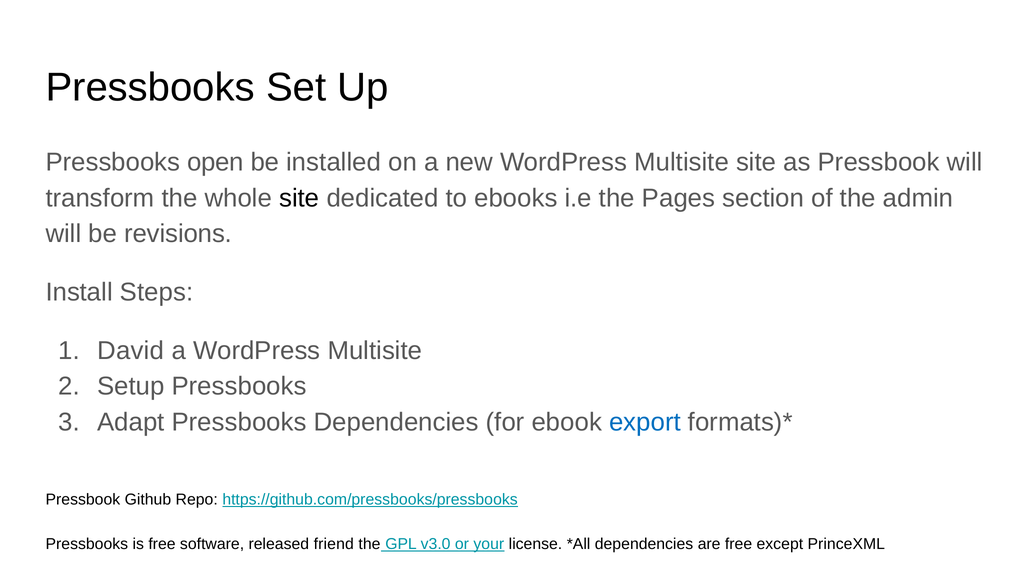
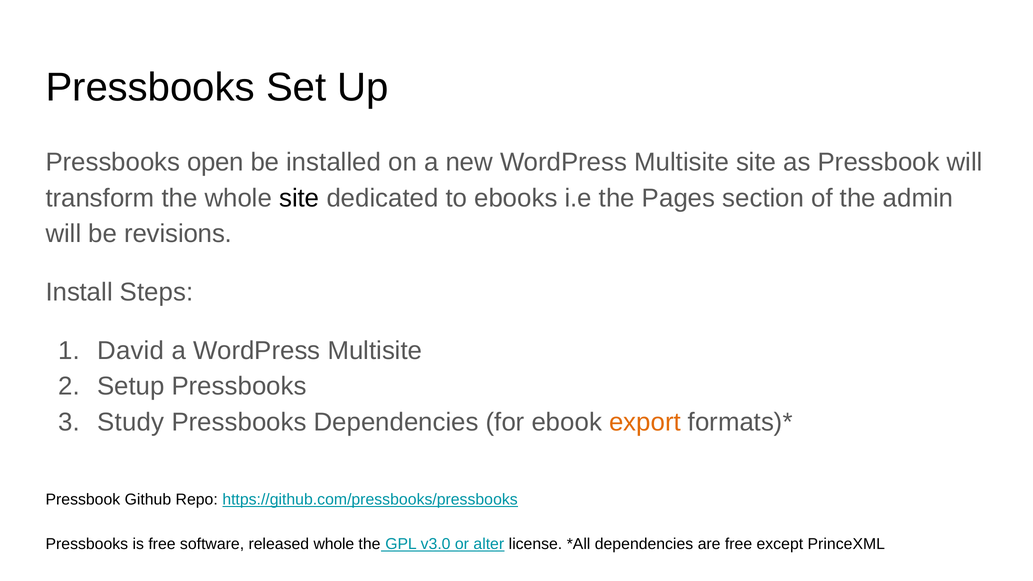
Adapt: Adapt -> Study (131, 422)
export colour: blue -> orange (645, 422)
released friend: friend -> whole (334, 544)
your: your -> alter (489, 544)
